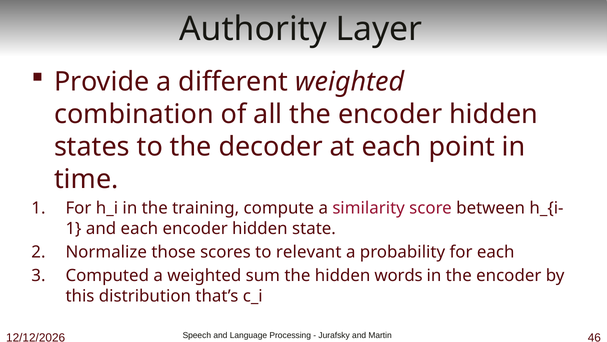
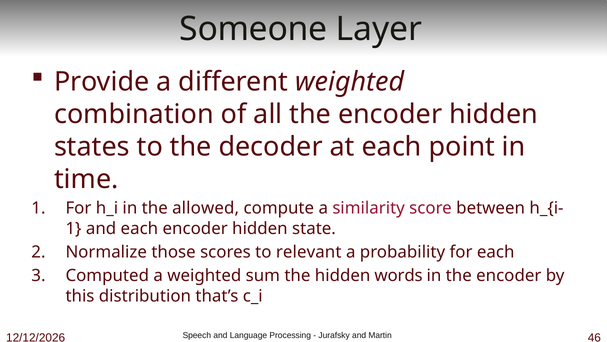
Authority: Authority -> Someone (253, 29)
training: training -> allowed (206, 208)
